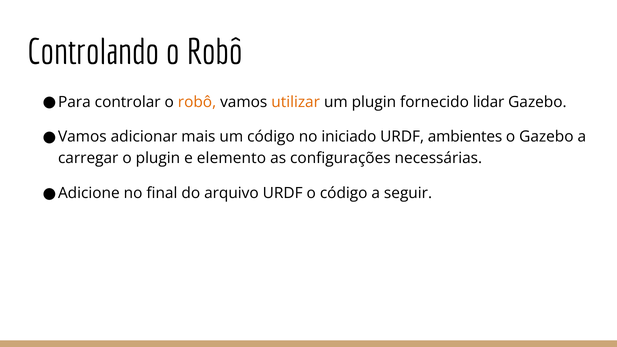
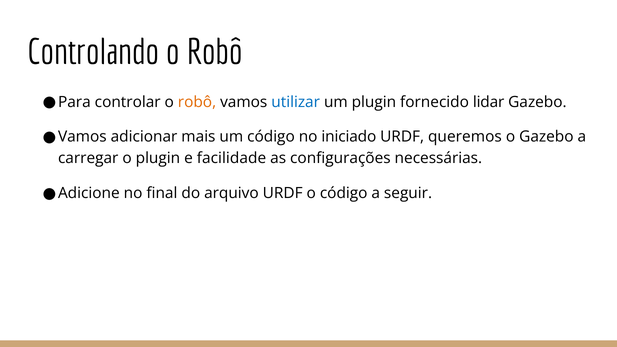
utilizar colour: orange -> blue (296, 102)
ambientes: ambientes -> queremos (465, 137)
elemento: elemento -> facilidade (231, 158)
